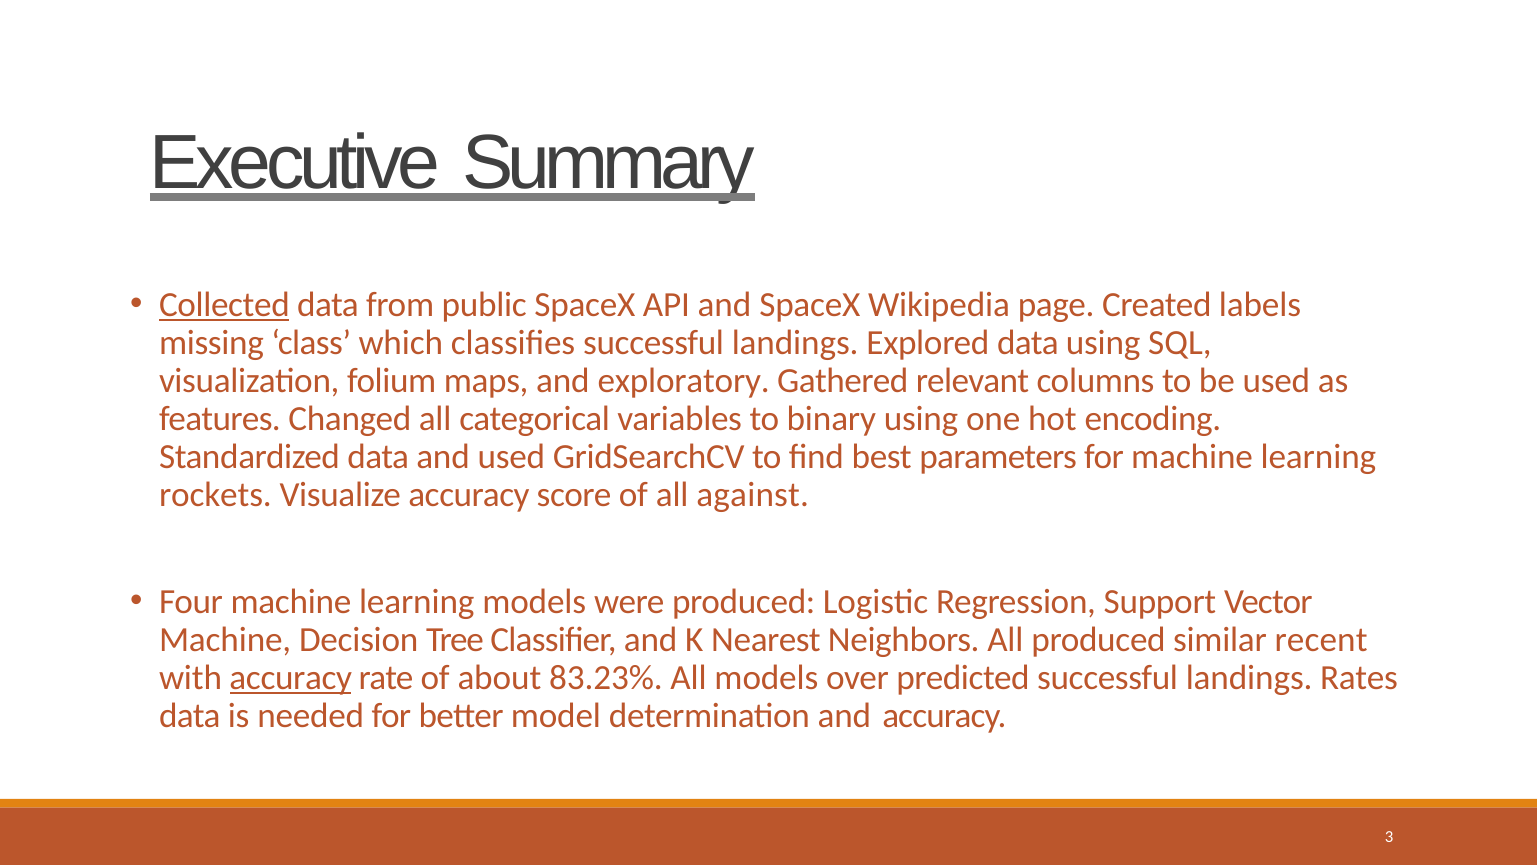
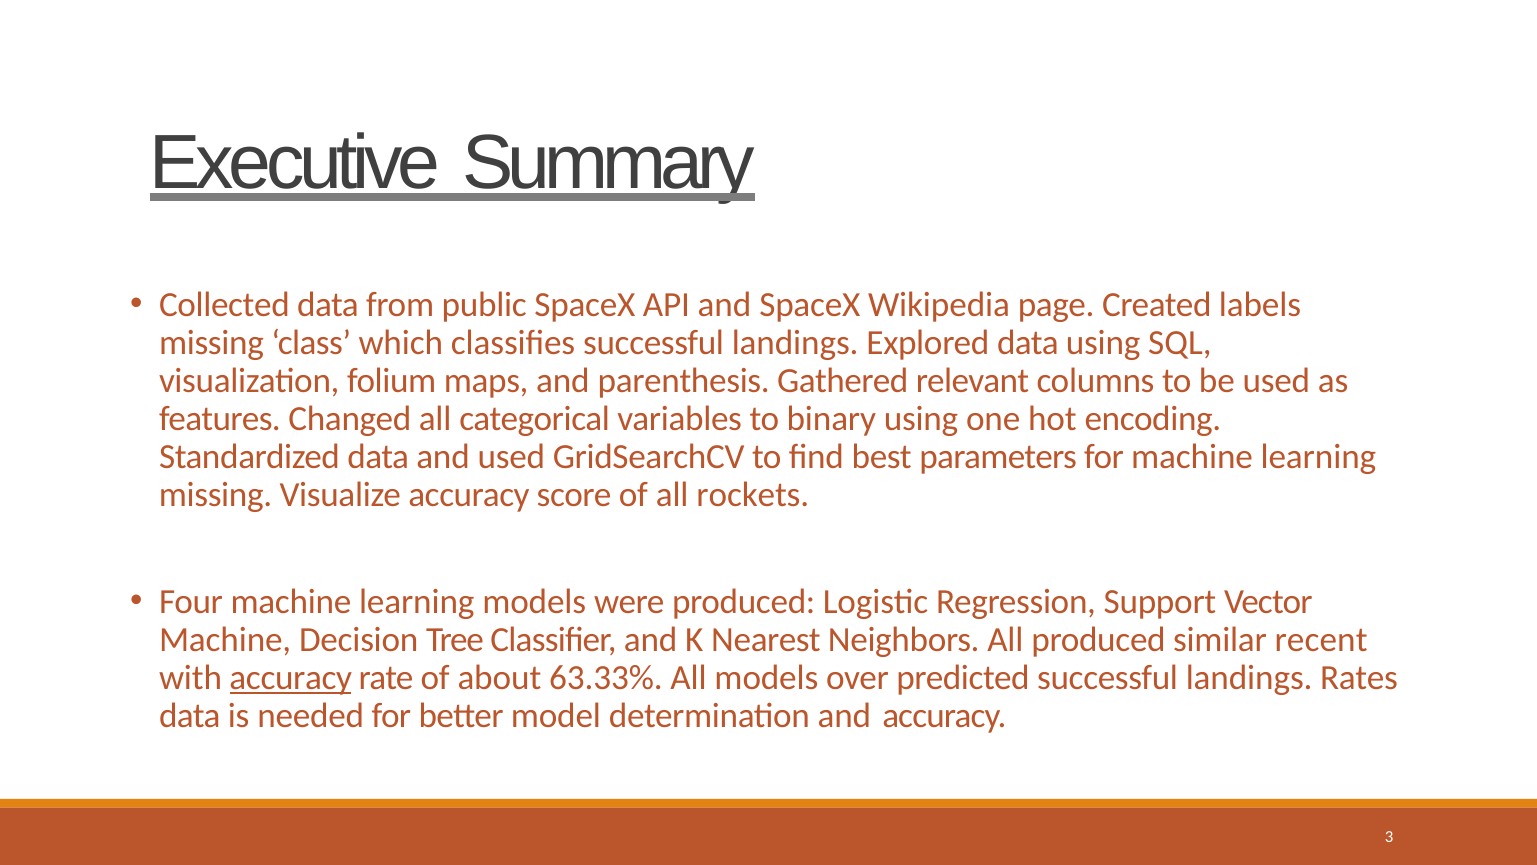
Collected underline: present -> none (224, 304)
exploratory: exploratory -> parenthesis (684, 380)
rockets: rockets -> missing (216, 495)
against: against -> rockets (753, 495)
83.23%: 83.23% -> 63.33% (606, 677)
